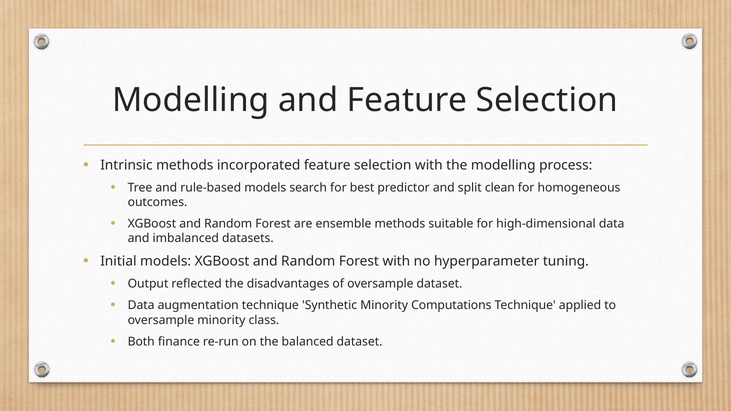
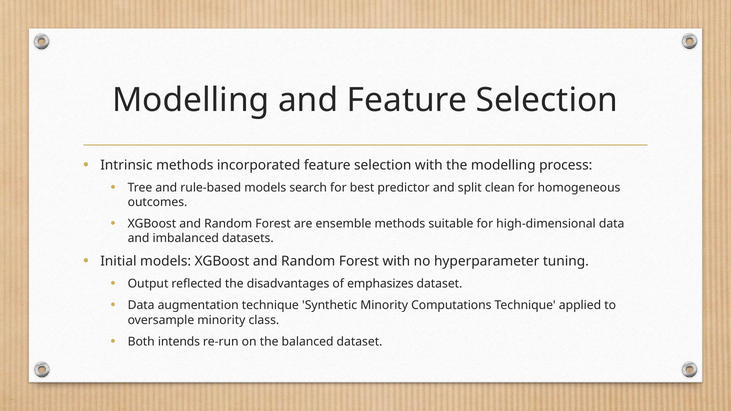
of oversample: oversample -> emphasizes (380, 284)
finance: finance -> intends (179, 342)
